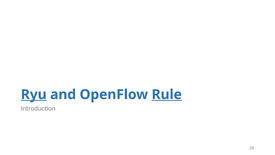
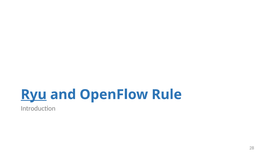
Rule underline: present -> none (167, 94)
